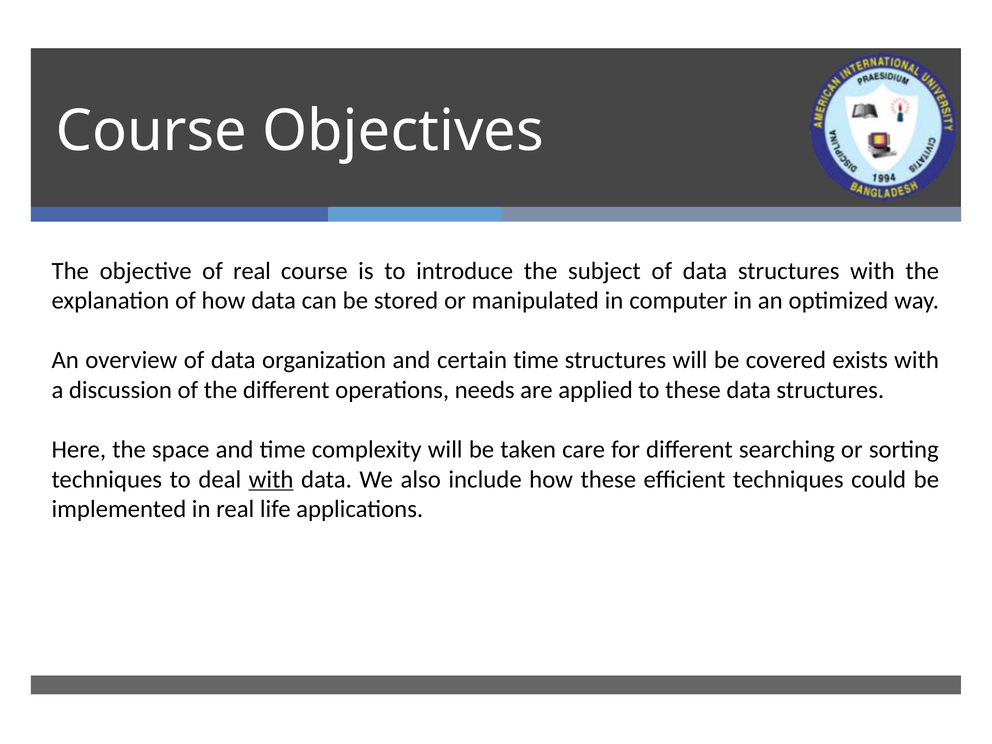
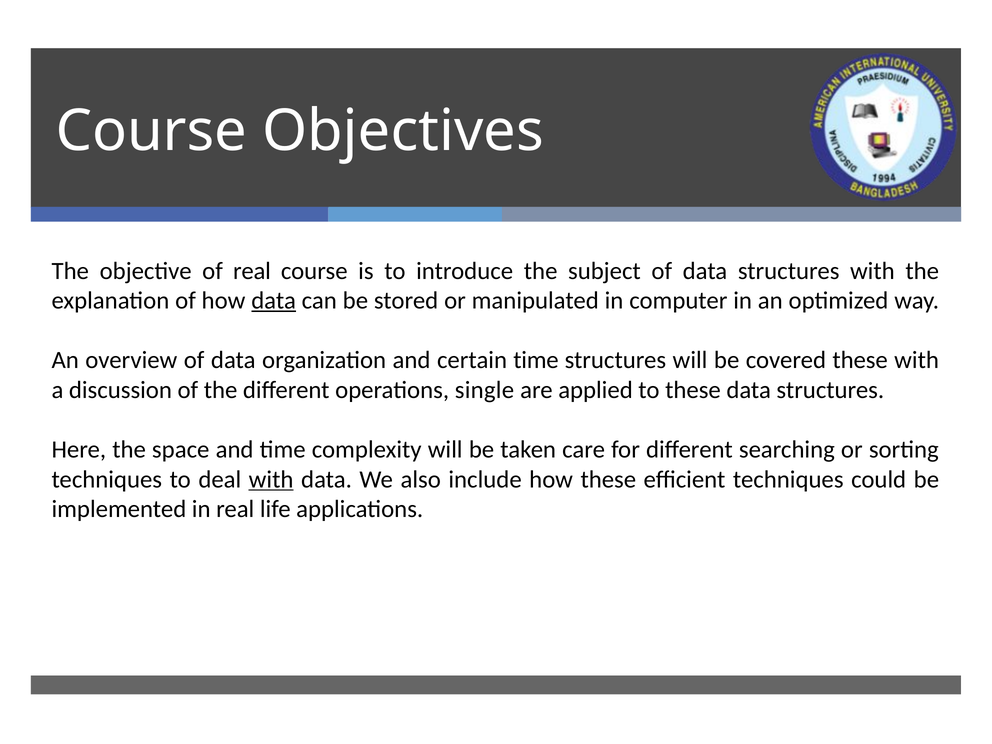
data underline: none -> present (274, 301)
covered exists: exists -> these (860, 360)
needs: needs -> single (484, 390)
